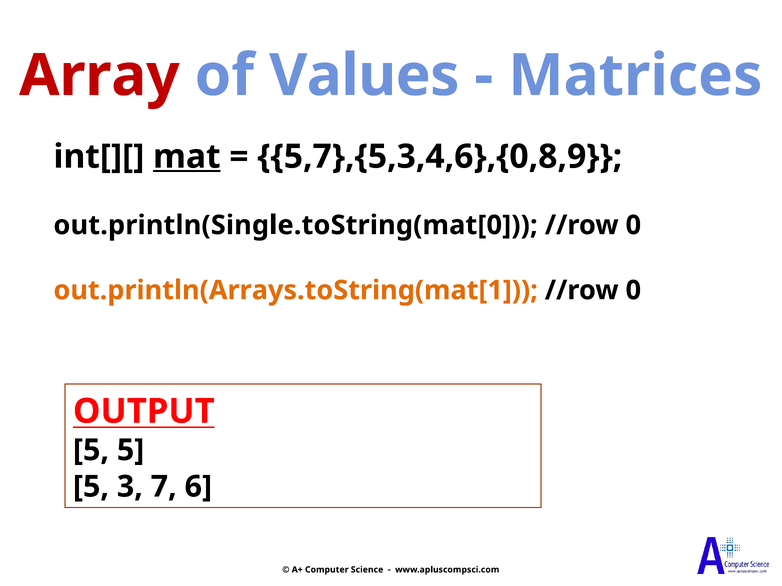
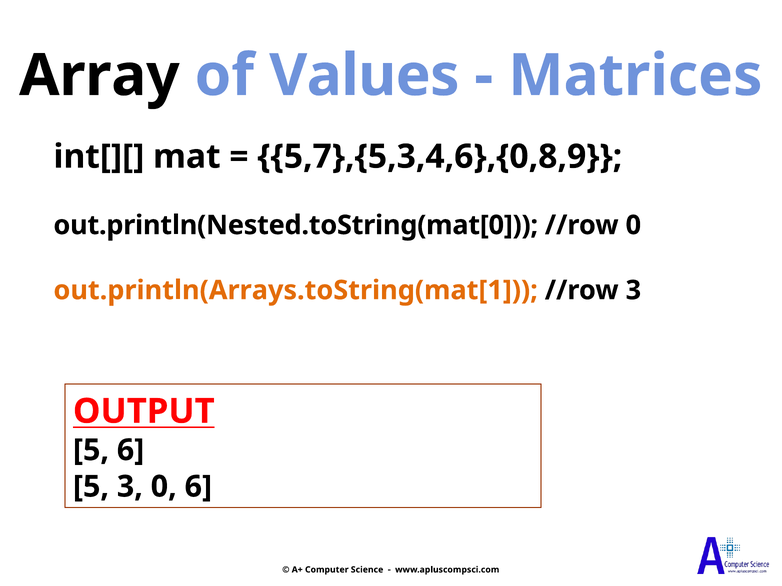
Array colour: red -> black (99, 76)
mat underline: present -> none (187, 157)
out.println(Single.toString(mat[0: out.println(Single.toString(mat[0 -> out.println(Nested.toString(mat[0 (296, 225)
0: 0 -> 3 (633, 291)
5: 5 -> 6 (131, 450)
3 7: 7 -> 0 (164, 487)
